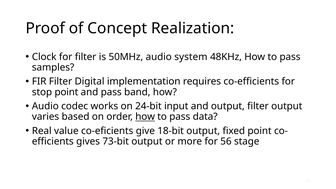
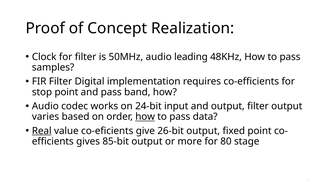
system: system -> leading (191, 57)
Real underline: none -> present (42, 131)
18-bit: 18-bit -> 26-bit (171, 131)
73-bit: 73-bit -> 85-bit (116, 141)
56: 56 -> 80 (226, 141)
